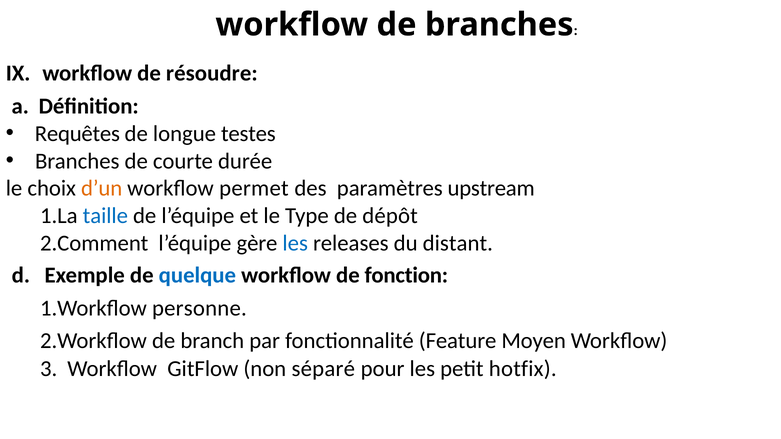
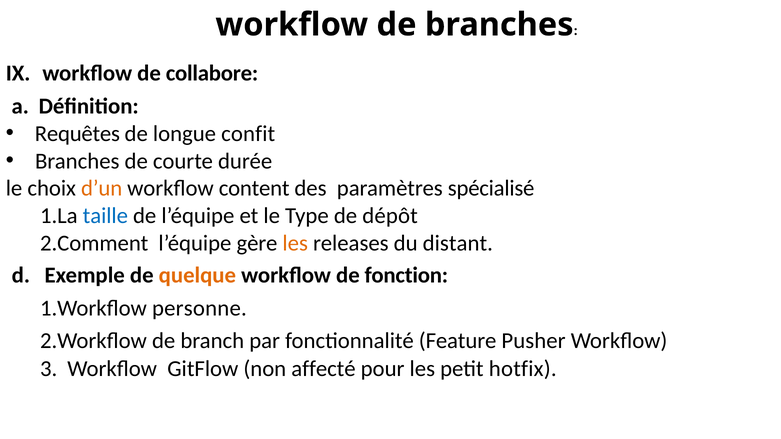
résoudre: résoudre -> collabore (212, 73)
testes: testes -> confit (248, 134)
permet: permet -> content (254, 188)
upstream: upstream -> spécialisé (491, 188)
les colour: blue -> orange (295, 243)
quelque colour: blue -> orange (197, 276)
Moyen: Moyen -> Pusher (534, 341)
séparé: séparé -> affecté (323, 369)
